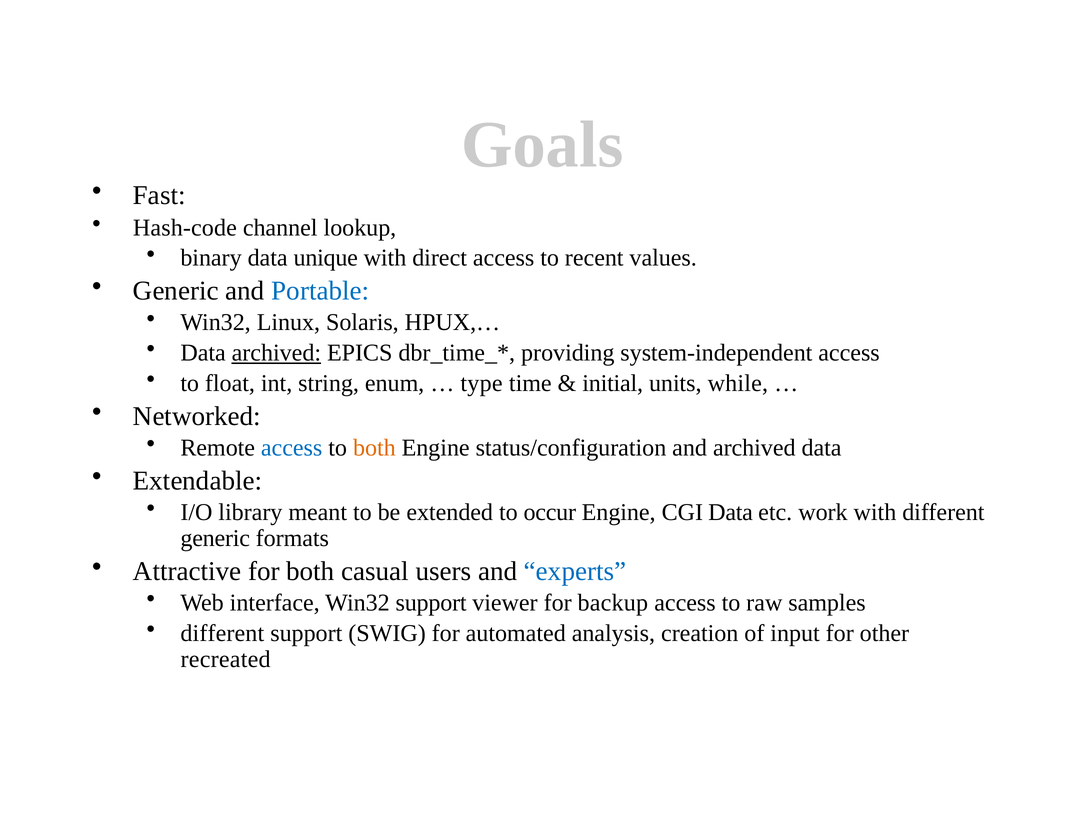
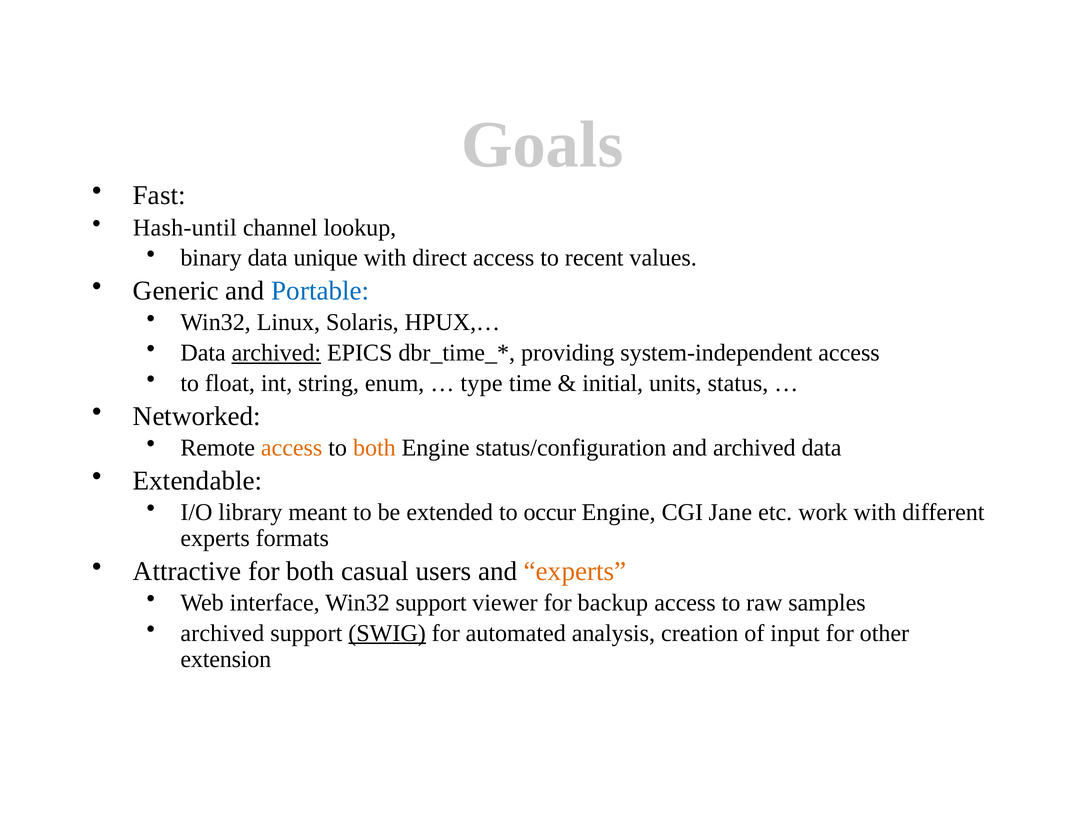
Hash-code: Hash-code -> Hash-until (185, 228)
while: while -> status (738, 383)
access colour: blue -> orange (292, 448)
CGI Data: Data -> Jane (730, 512)
generic: generic -> experts (215, 538)
experts colour: blue -> orange (575, 571)
different: different -> archived (222, 633)
SWIG underline: none -> present (387, 633)
recreated: recreated -> extension (226, 659)
